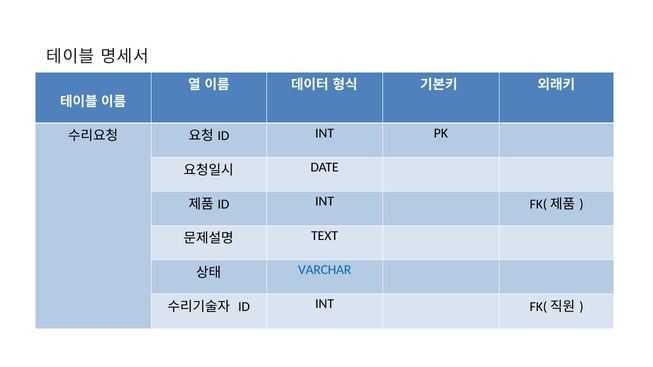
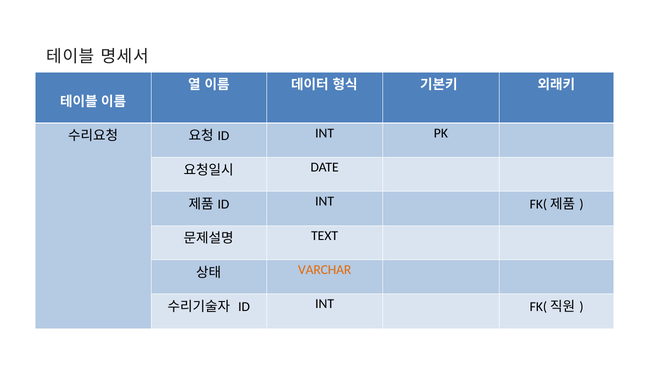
VARCHAR colour: blue -> orange (325, 270)
